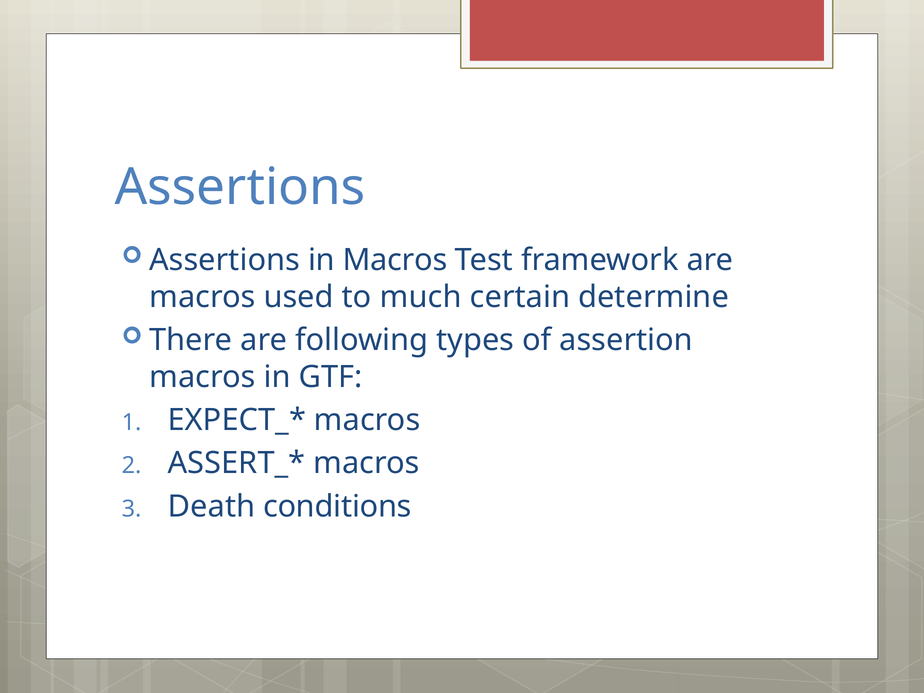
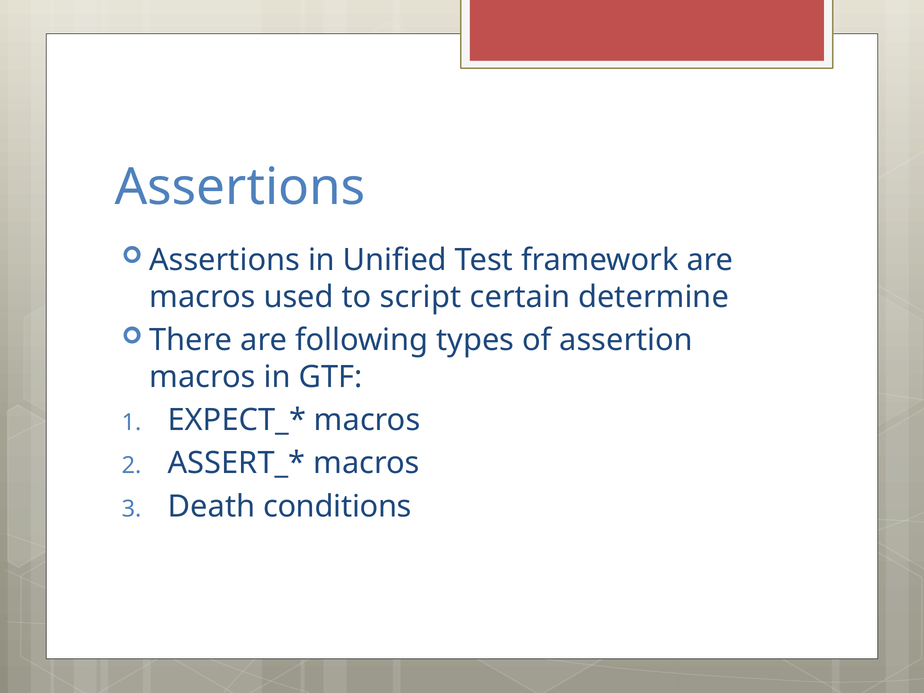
in Macros: Macros -> Unified (395, 260)
much: much -> script (421, 297)
